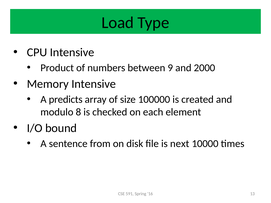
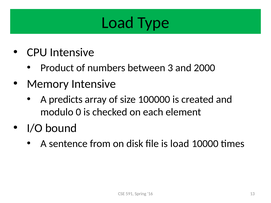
9: 9 -> 3 (170, 68)
8: 8 -> 0 (78, 112)
is next: next -> load (180, 144)
